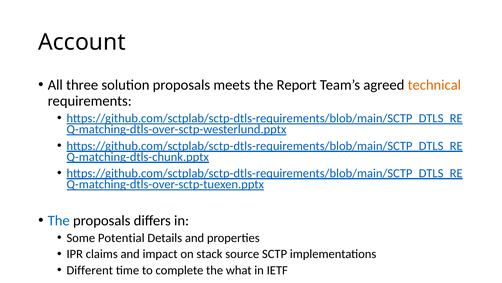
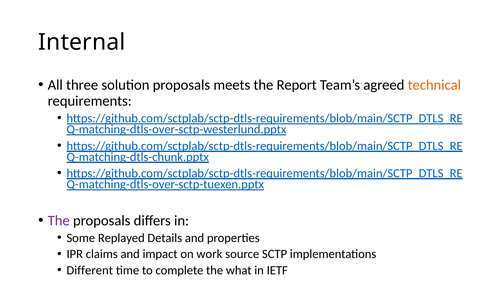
Account: Account -> Internal (82, 42)
The colour: blue -> purple (59, 220)
Potential: Potential -> Replayed (121, 237)
stack: stack -> work (209, 254)
